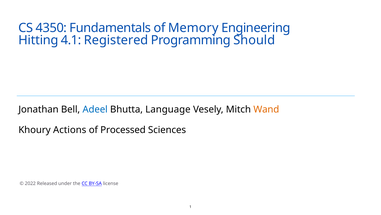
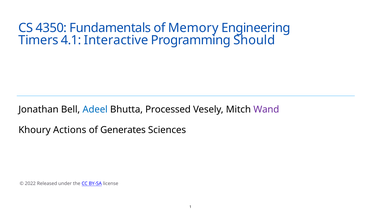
Hitting: Hitting -> Timers (38, 40)
Registered: Registered -> Interactive (116, 40)
Language: Language -> Processed (168, 109)
Wand colour: orange -> purple (266, 109)
Processed: Processed -> Generates (123, 130)
